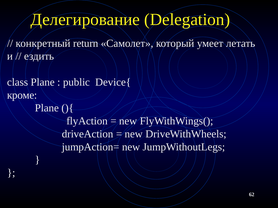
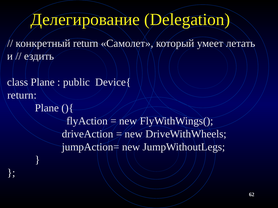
кроме: кроме -> return (22, 95)
